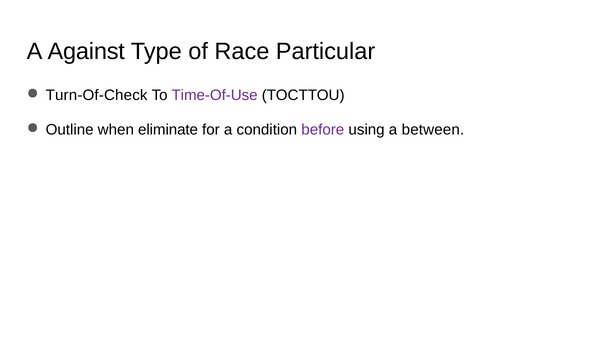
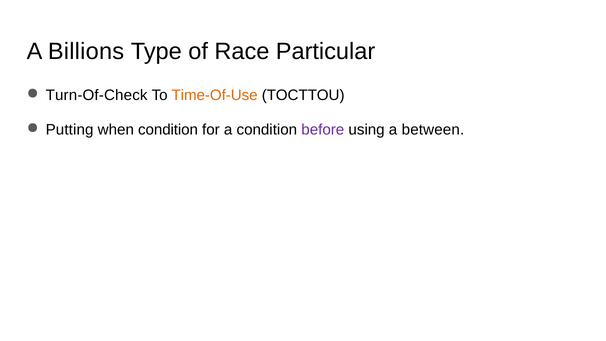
Against: Against -> Billions (86, 51)
Time-Of-Use colour: purple -> orange (215, 95)
Outline: Outline -> Putting (70, 130)
when eliminate: eliminate -> condition (168, 130)
